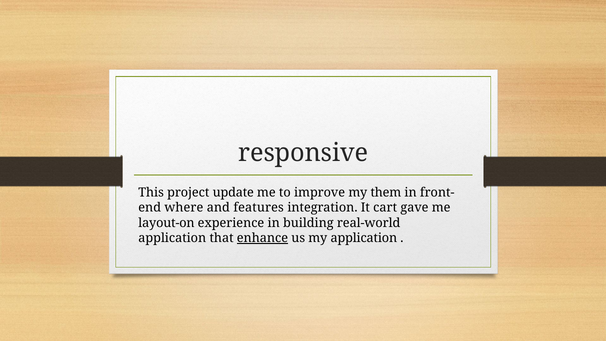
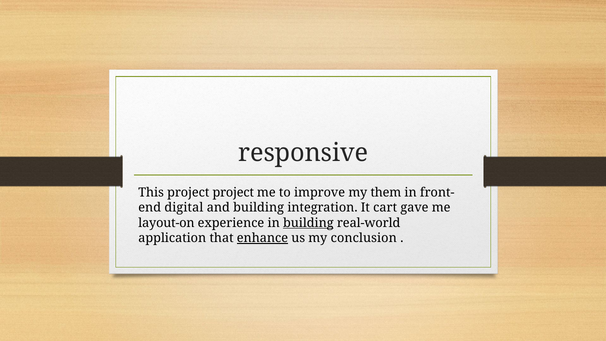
project update: update -> project (233, 193)
where: where -> digital (184, 208)
and features: features -> building (259, 208)
building underline: none -> present (308, 223)
my application: application -> conclusion (364, 238)
